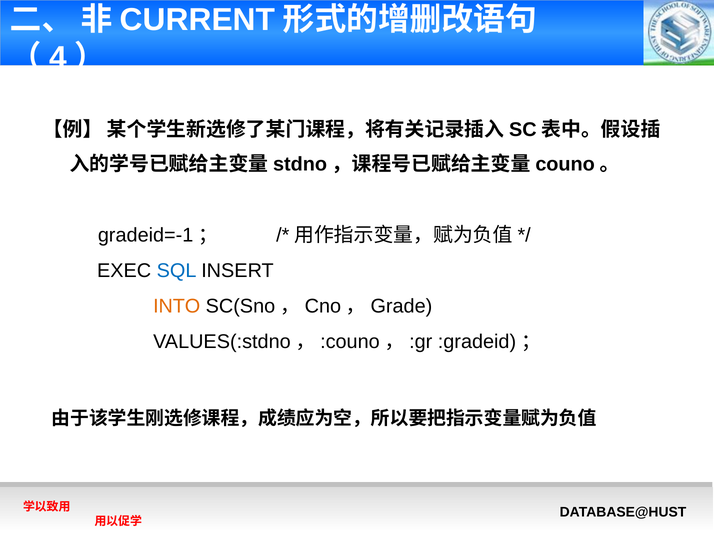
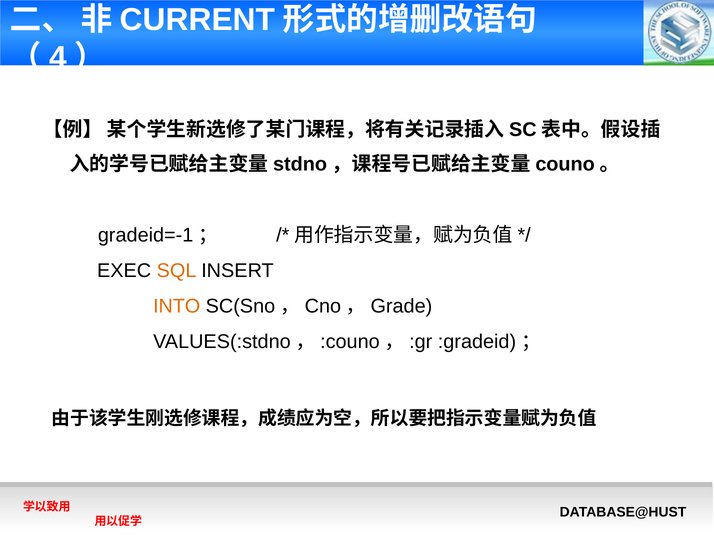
SQL colour: blue -> orange (177, 271)
